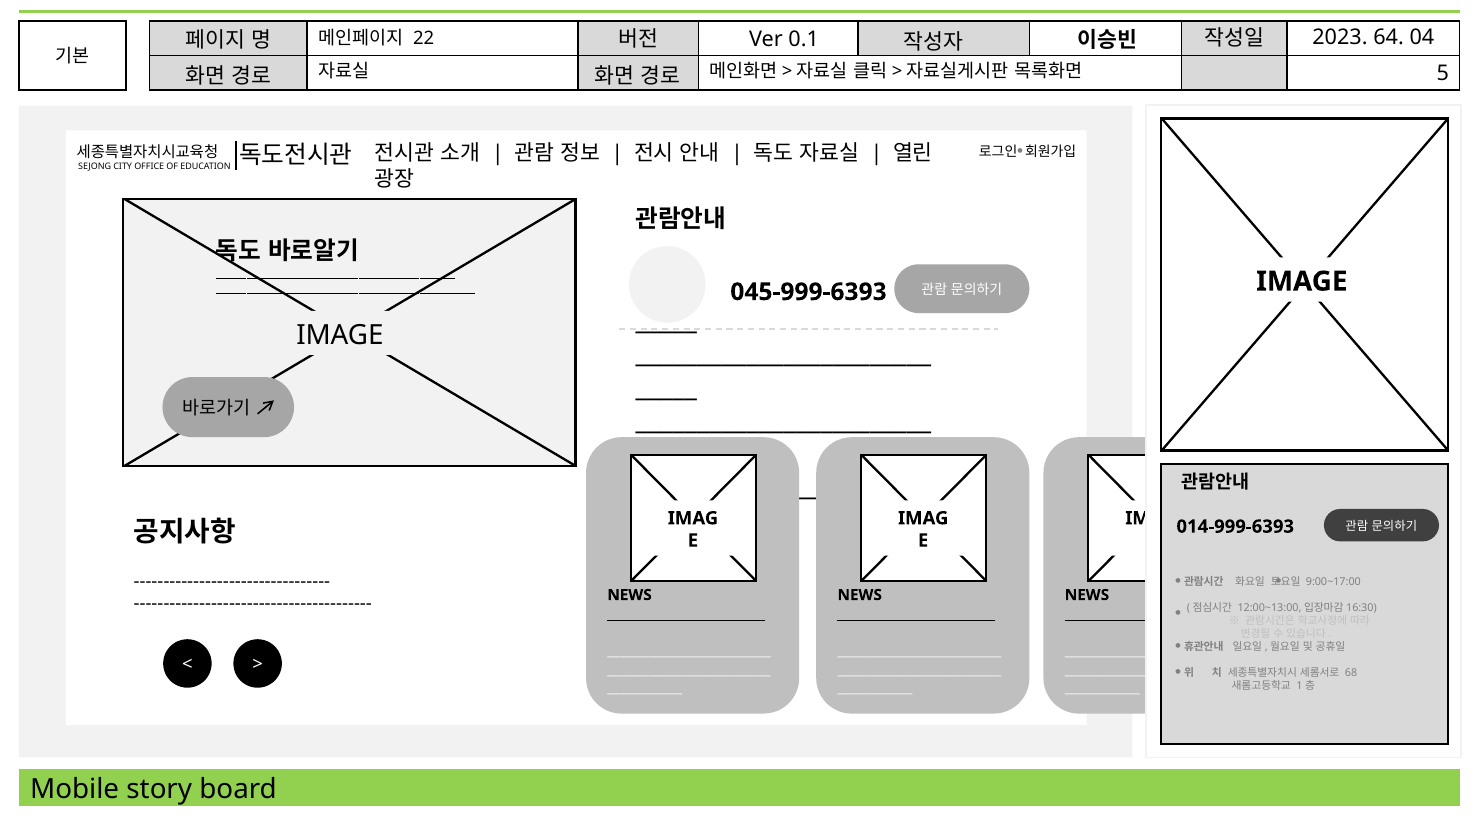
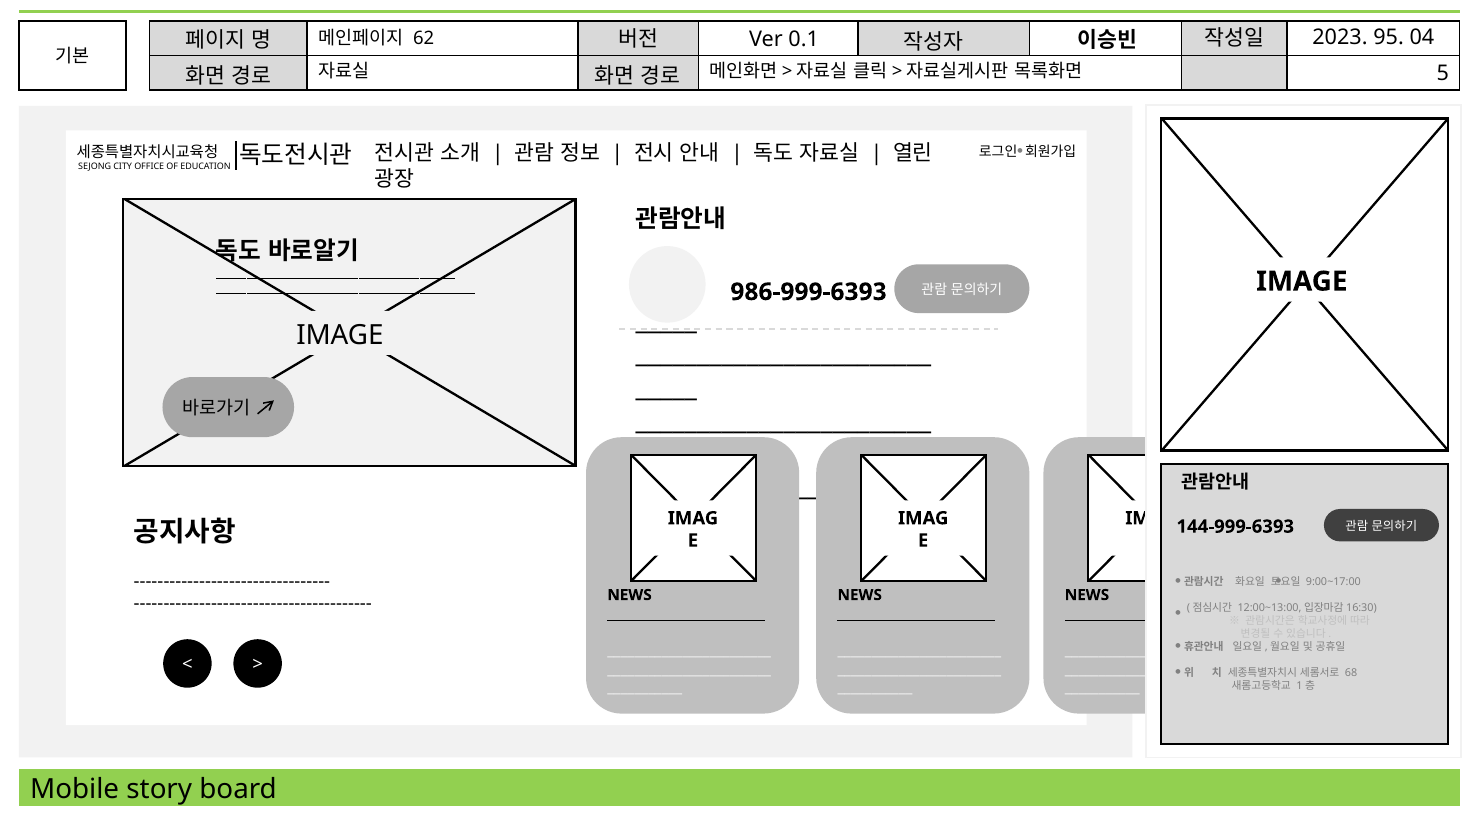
22: 22 -> 62 (424, 39)
64: 64 -> 95 (1389, 37)
045-999-6393: 045-999-6393 -> 986-999-6393 (809, 292)
014-999-6393: 014-999-6393 -> 144-999-6393 (1235, 527)
